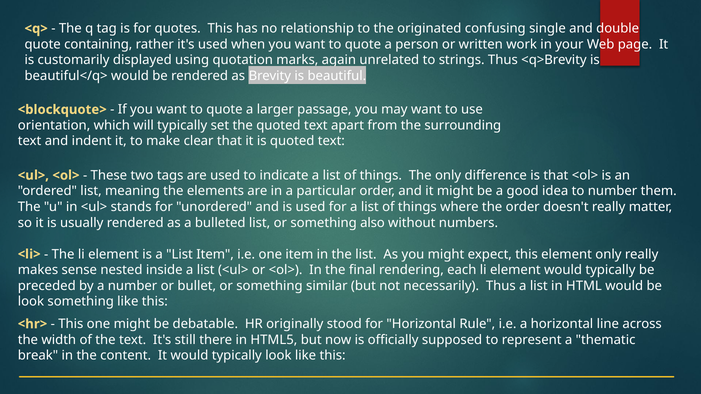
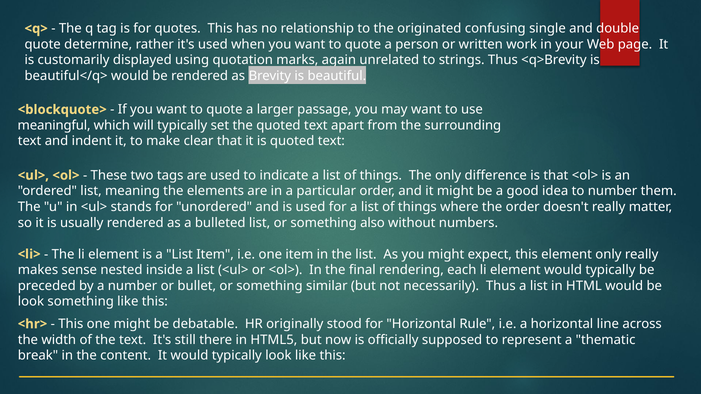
containing: containing -> determine (98, 44)
orientation: orientation -> meaningful (54, 125)
